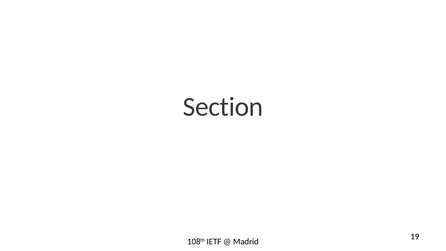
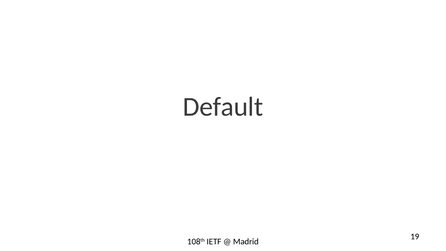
Section: Section -> Default (223, 107)
